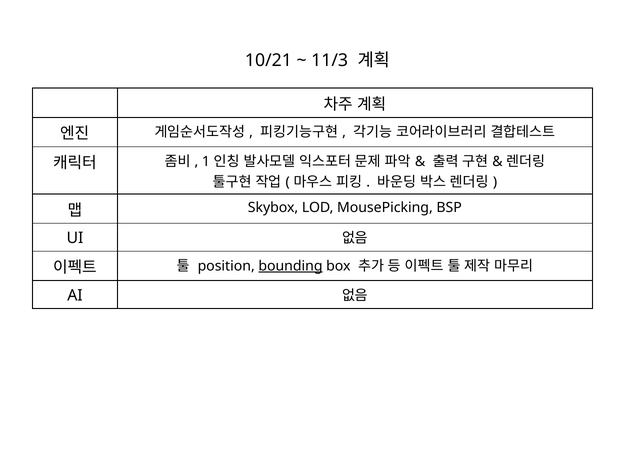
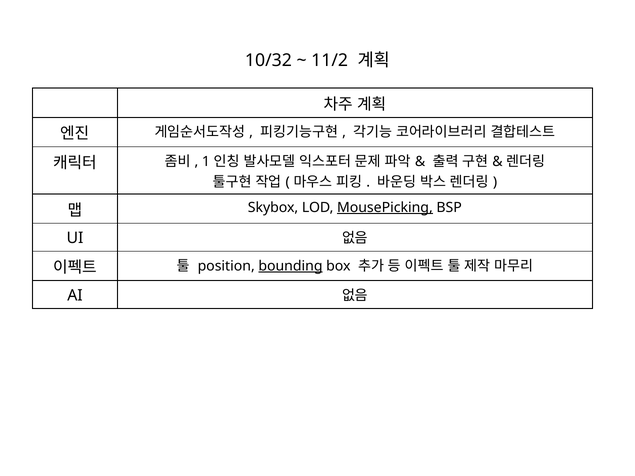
10/21: 10/21 -> 10/32 (268, 61)
11/3: 11/3 -> 11/2 (330, 61)
MousePicking underline: none -> present (385, 208)
